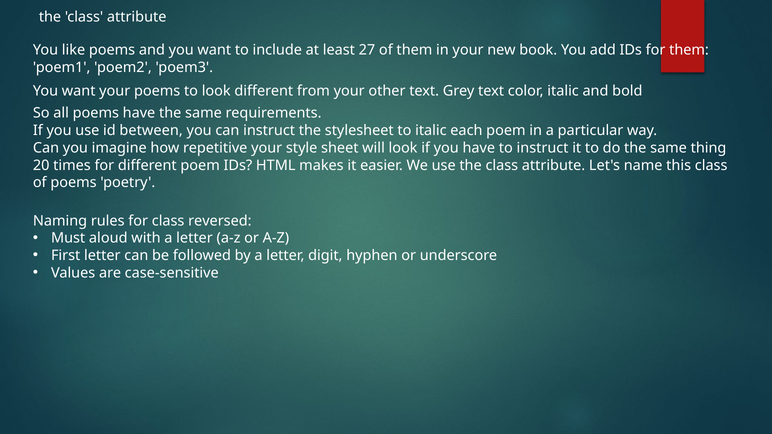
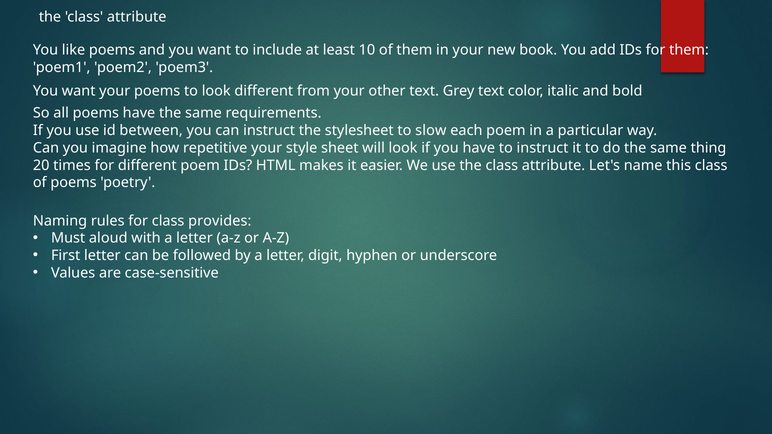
27: 27 -> 10 (367, 50)
to italic: italic -> slow (431, 131)
reversed: reversed -> provides (220, 221)
